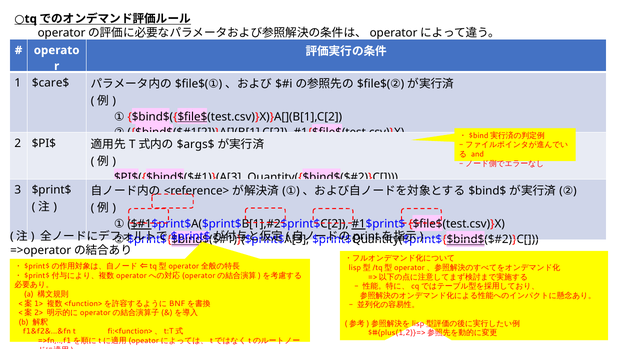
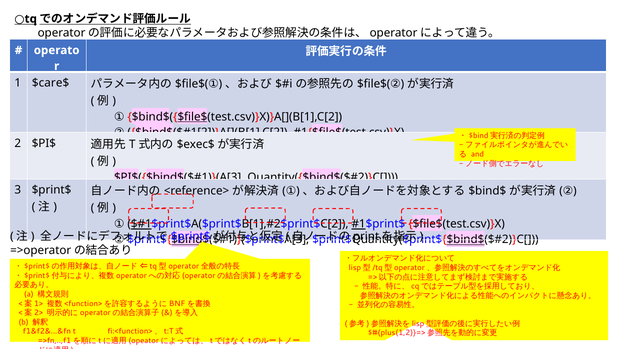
$args$: $args$ -> $exec$ (196, 144)
